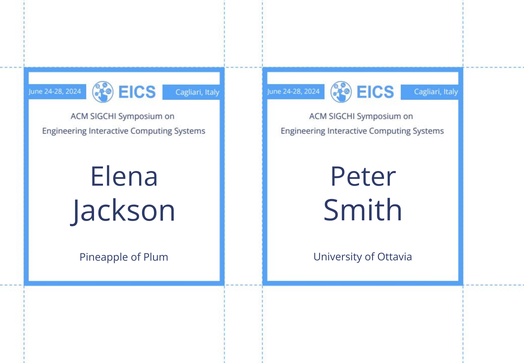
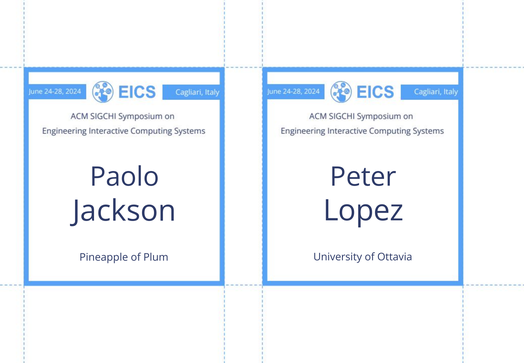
Elena: Elena -> Paolo (125, 177)
Smith: Smith -> Lopez (363, 211)
